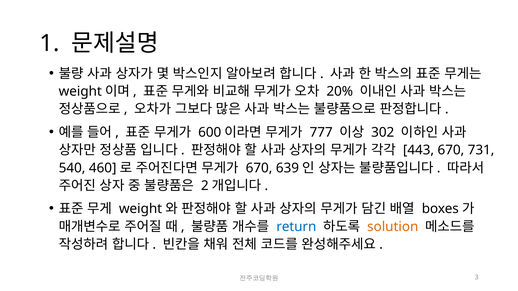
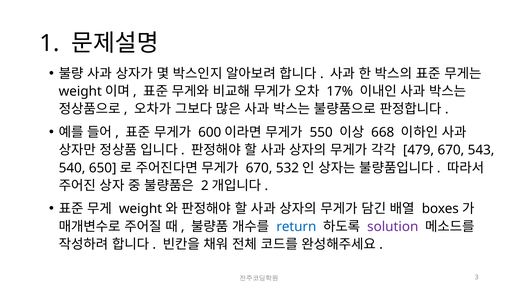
20%: 20% -> 17% (340, 92)
777: 777 -> 550 (321, 133)
302: 302 -> 668 (383, 133)
443: 443 -> 479 (418, 150)
731: 731 -> 543 (481, 150)
460: 460 -> 650 (103, 168)
639: 639 -> 532 (287, 168)
solution colour: orange -> purple (393, 227)
